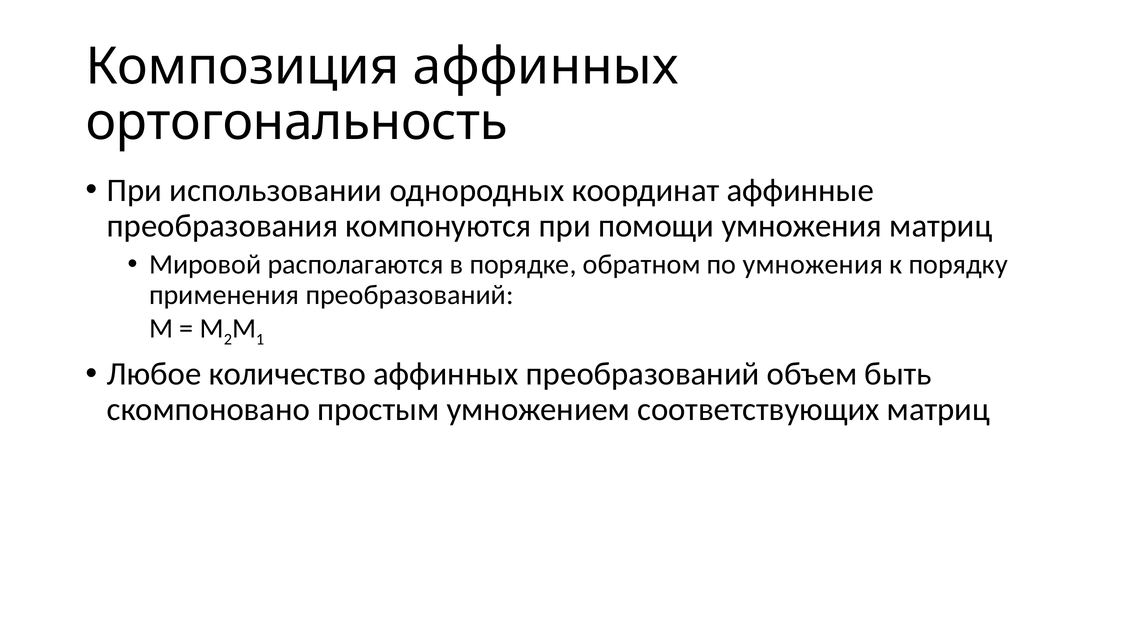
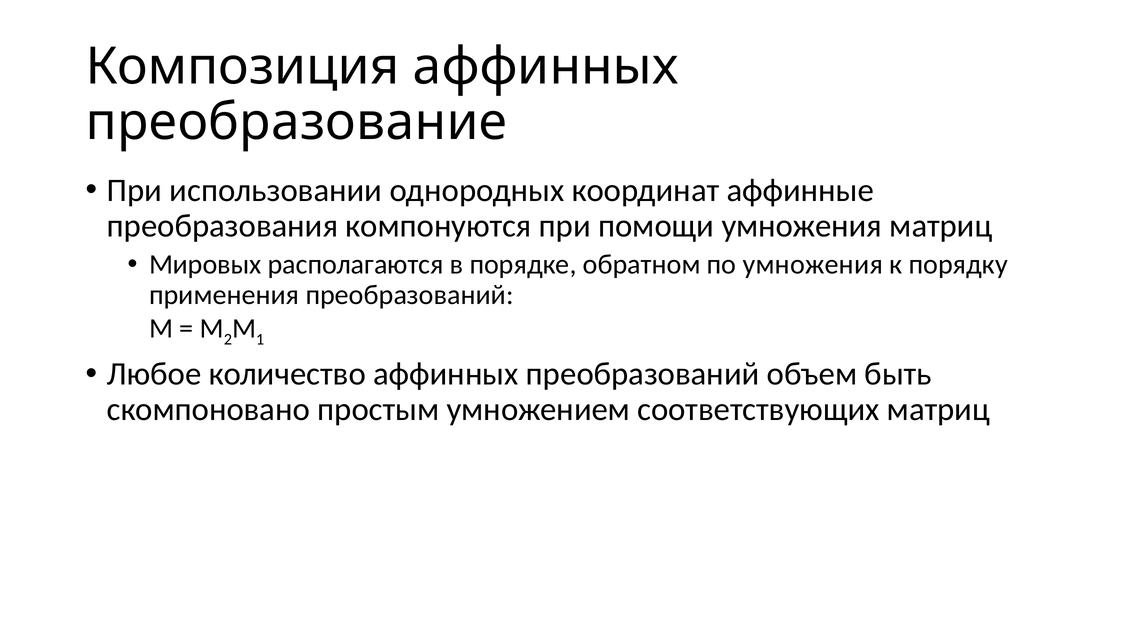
ортогональность: ортогональность -> преобразование (296, 122)
Мировой: Мировой -> Мировых (205, 264)
